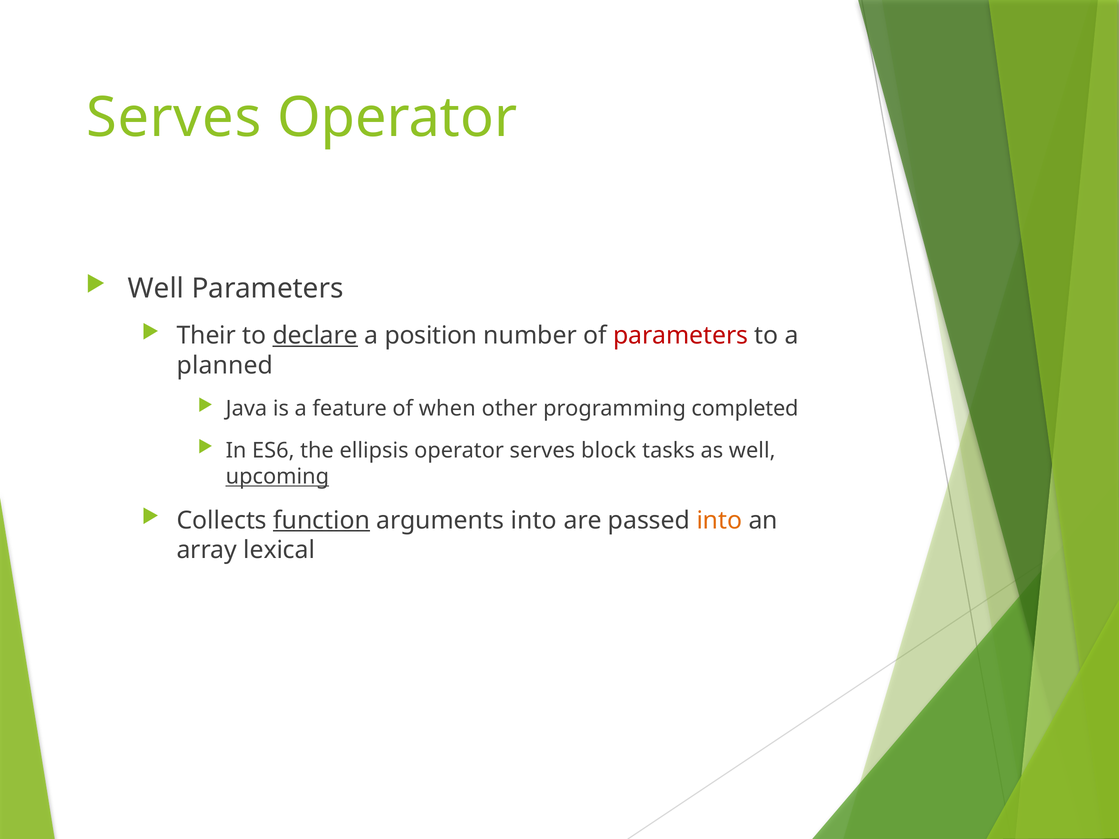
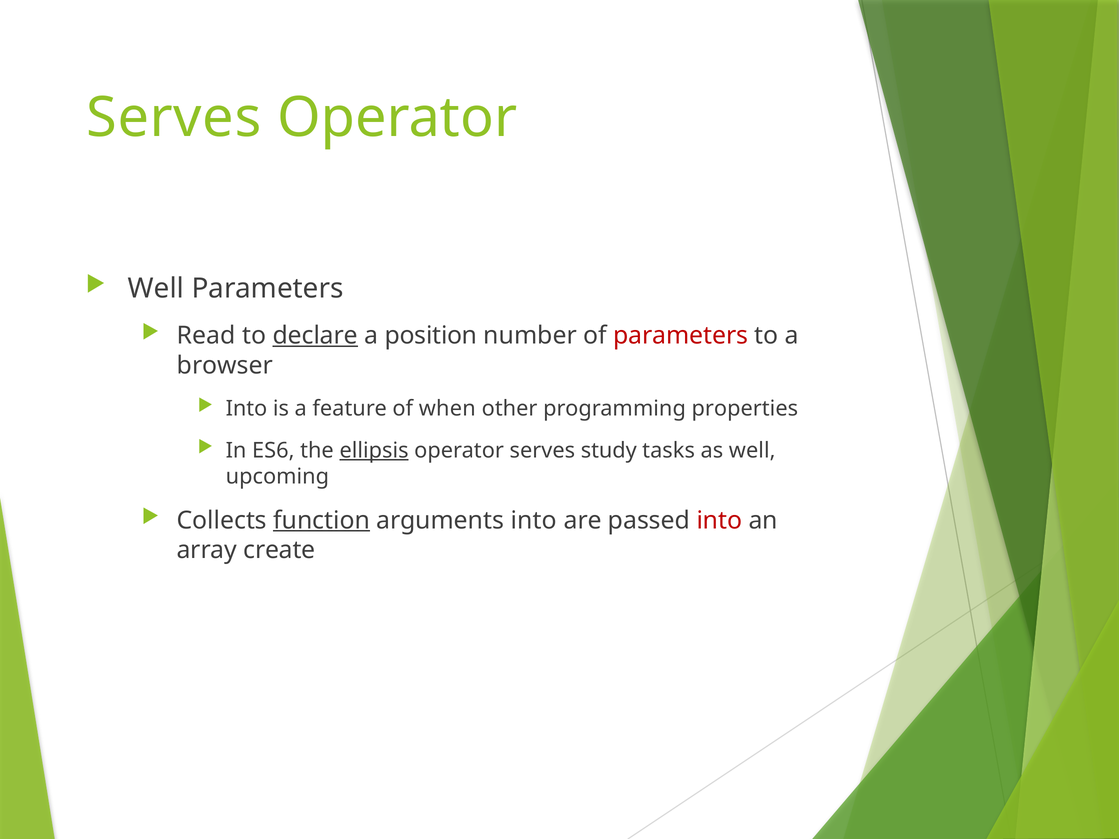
Their: Their -> Read (206, 336)
planned: planned -> browser (225, 366)
Java: Java -> Into (246, 409)
completed: completed -> properties (745, 409)
ellipsis underline: none -> present (374, 451)
block: block -> study (609, 451)
upcoming underline: present -> none (277, 477)
into colour: orange -> red (719, 520)
lexical: lexical -> create (279, 550)
